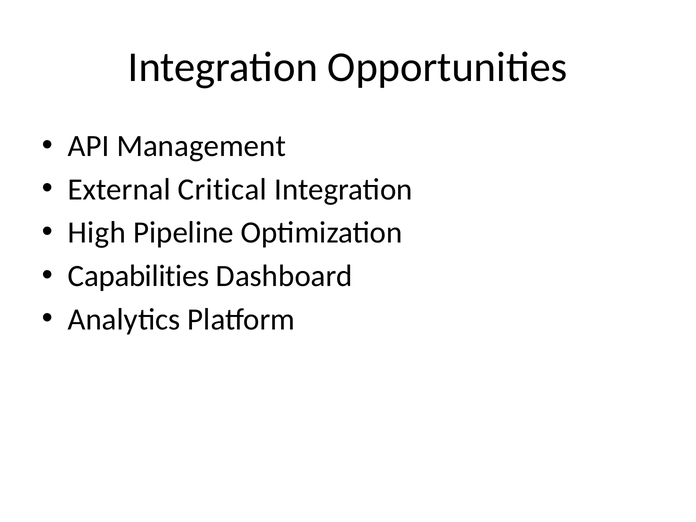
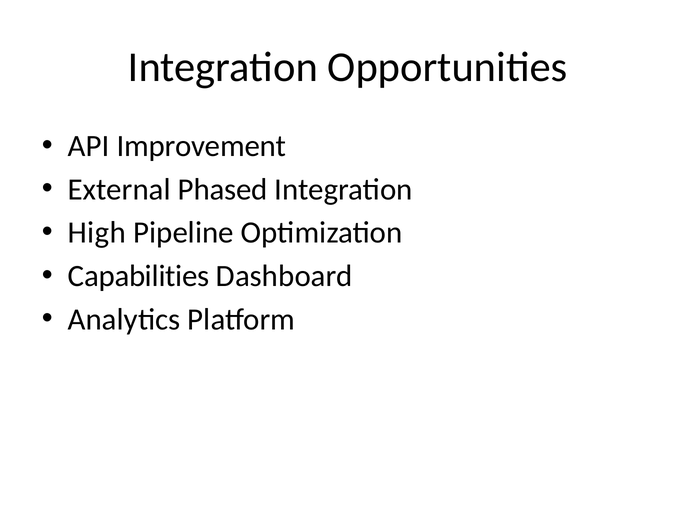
Management: Management -> Improvement (201, 146)
Critical: Critical -> Phased (223, 189)
